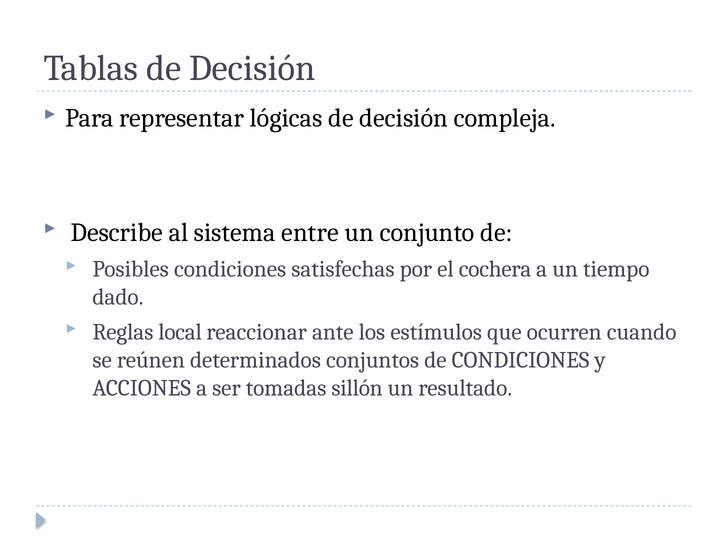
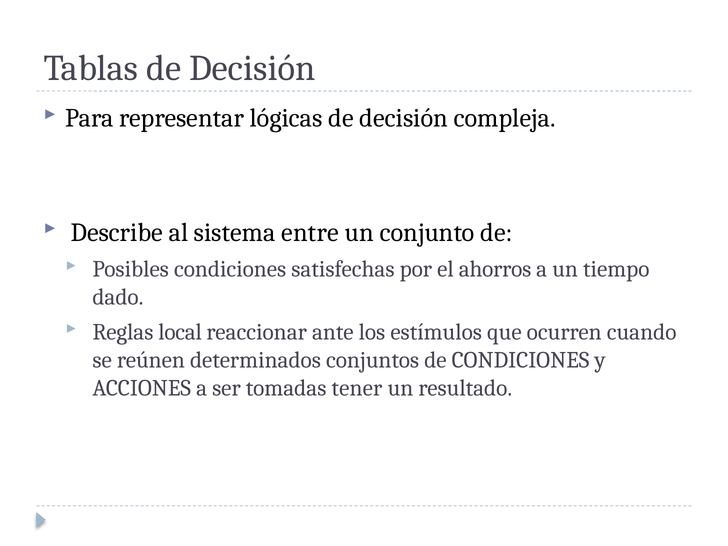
cochera: cochera -> ahorros (495, 269)
sillón: sillón -> tener (357, 388)
